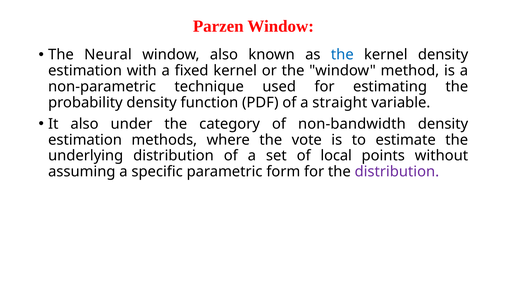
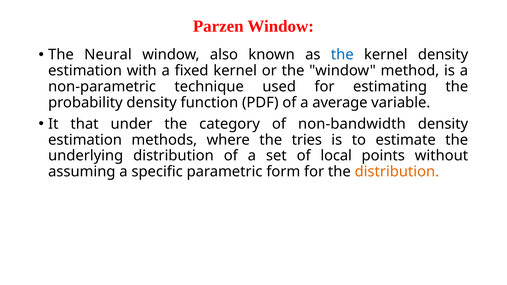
straight: straight -> average (340, 103)
It also: also -> that (85, 124)
vote: vote -> tries (307, 140)
distribution colour: purple -> orange (397, 172)
